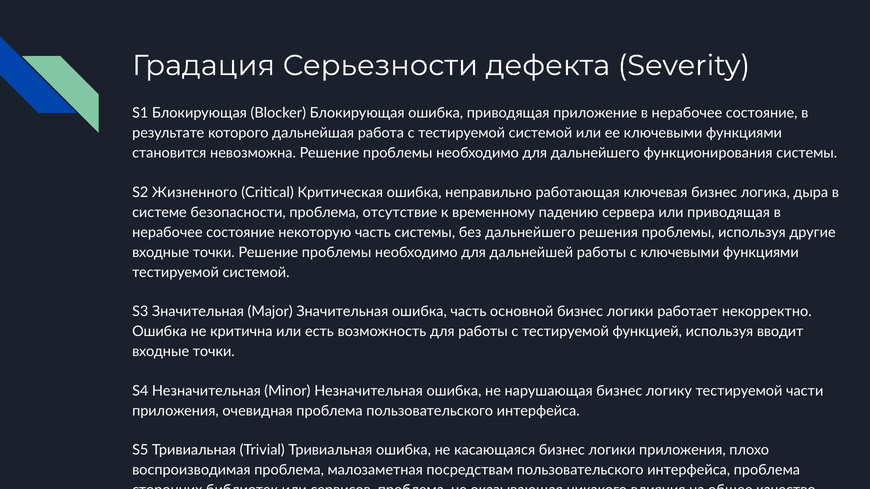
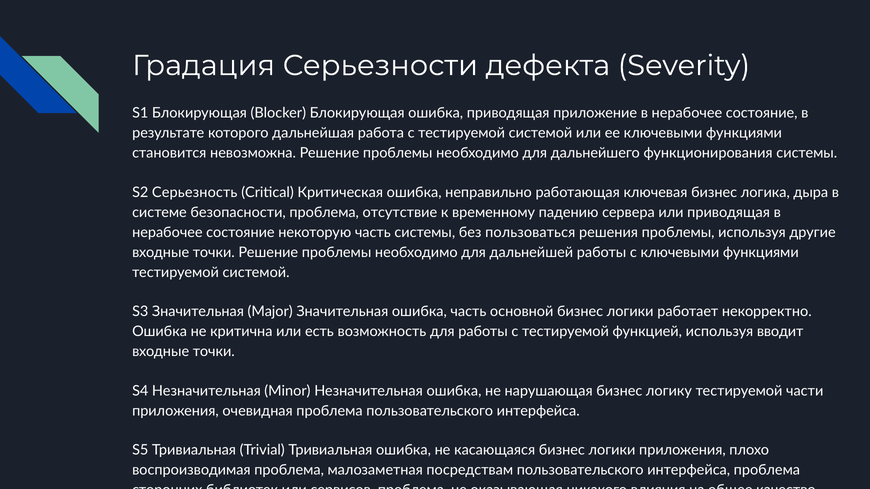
Жизненного: Жизненного -> Серьезность (195, 193)
без дальнейшего: дальнейшего -> пользоваться (530, 233)
